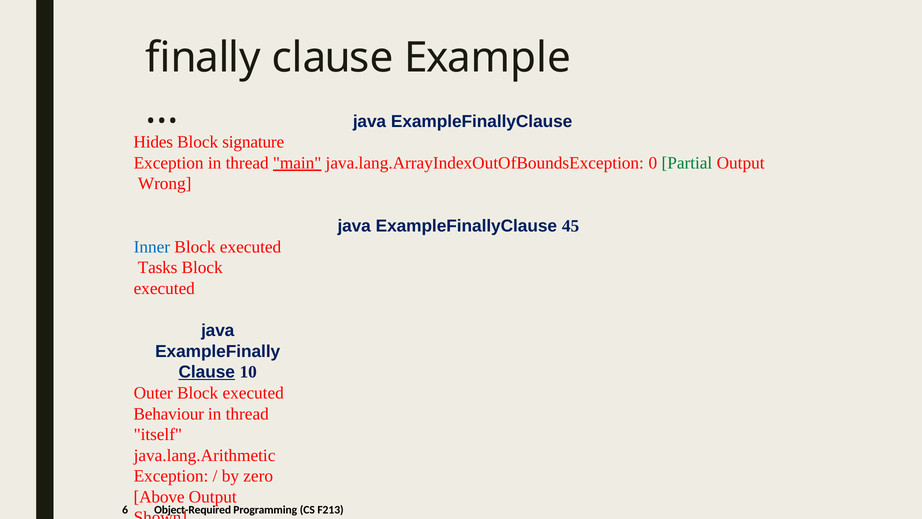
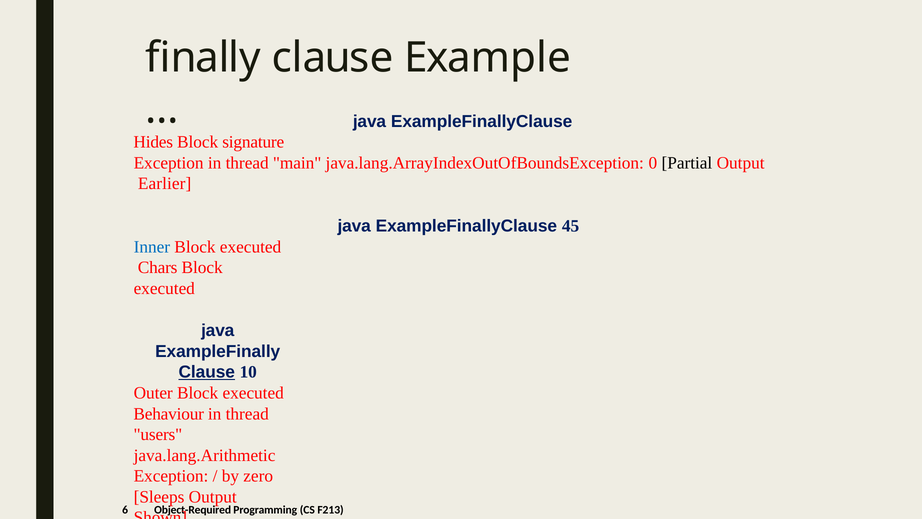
main underline: present -> none (297, 163)
Partial colour: green -> black (687, 163)
Wrong: Wrong -> Earlier (165, 183)
Tasks: Tasks -> Chars (158, 267)
itself: itself -> users (158, 434)
Above: Above -> Sleeps (159, 497)
